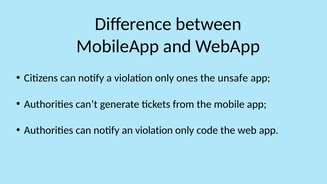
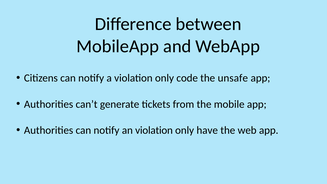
ones: ones -> code (187, 78)
code: code -> have (207, 130)
